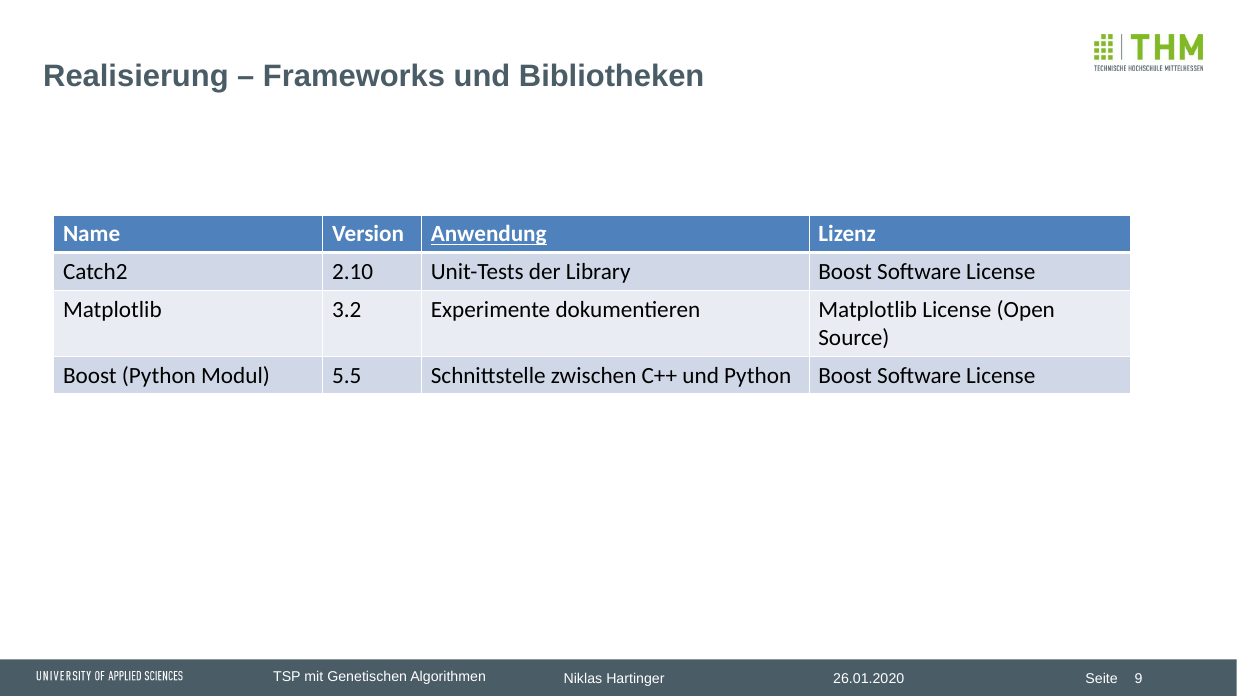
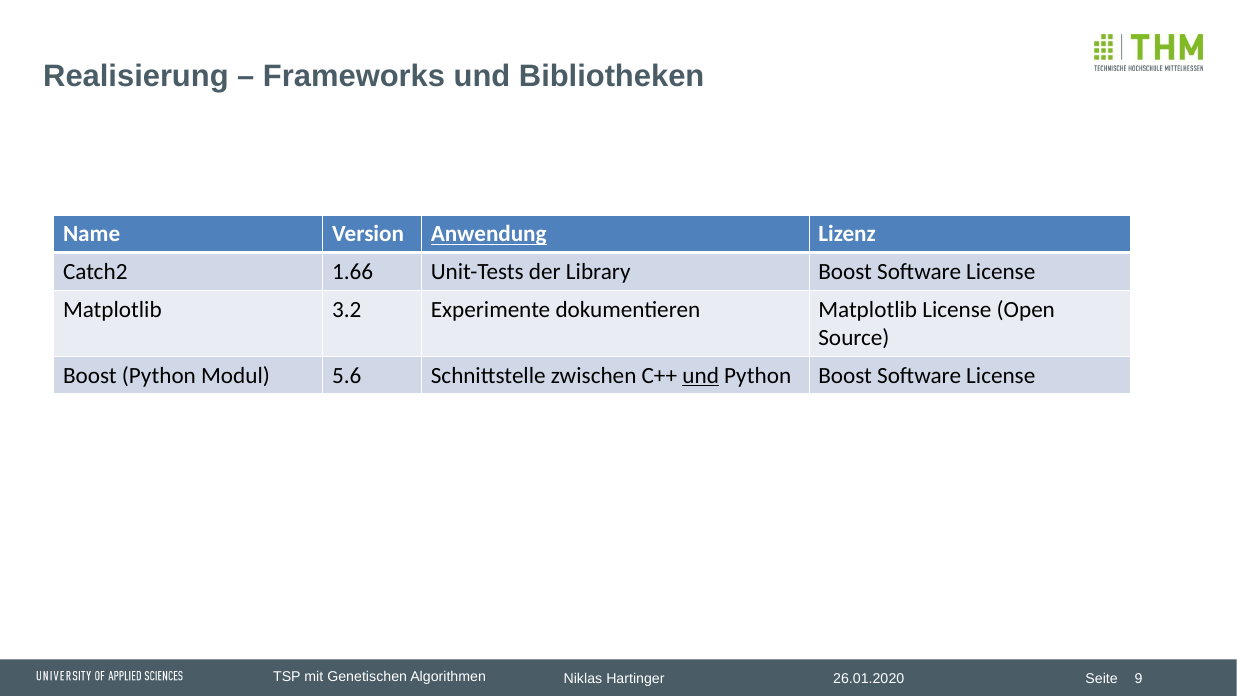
2.10: 2.10 -> 1.66 (353, 272)
5.5: 5.5 -> 5.6 (347, 375)
und underline: none -> present (701, 375)
